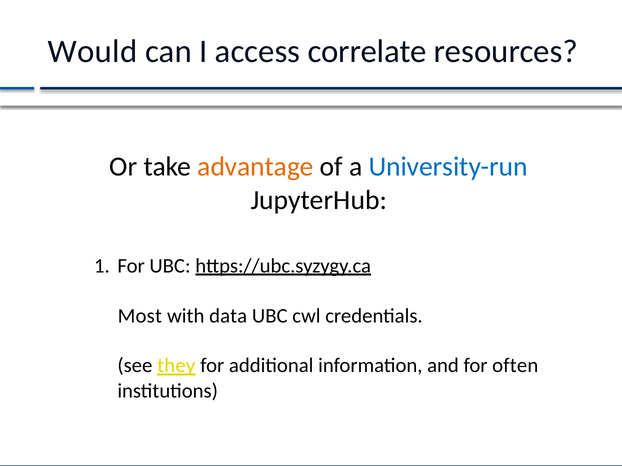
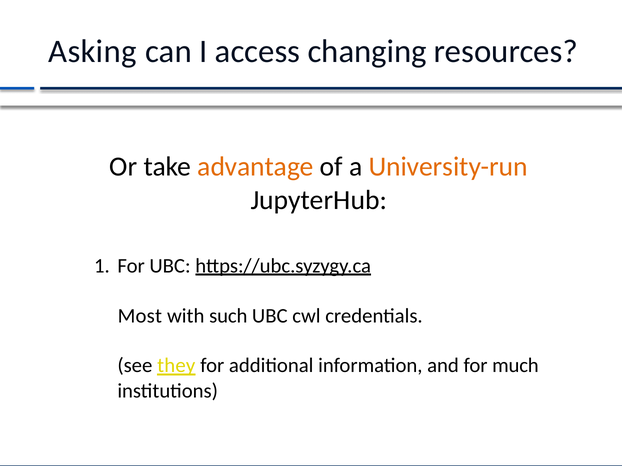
Would: Would -> Asking (93, 52)
correlate: correlate -> changing (367, 52)
University-run colour: blue -> orange (448, 167)
data: data -> such (228, 316)
often: often -> much (515, 366)
